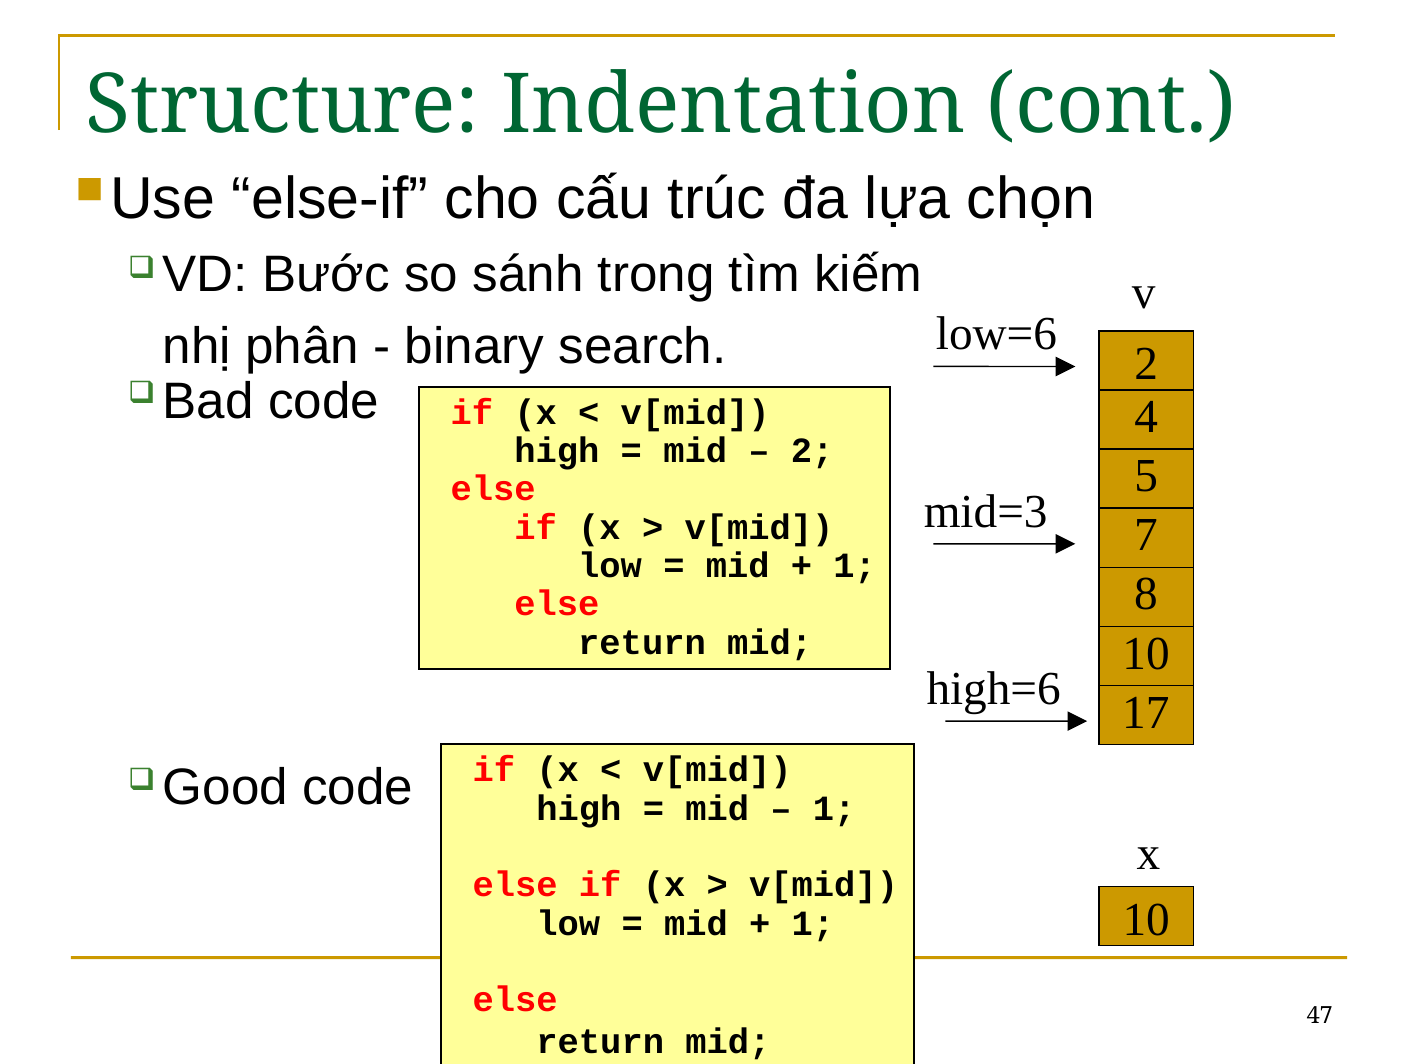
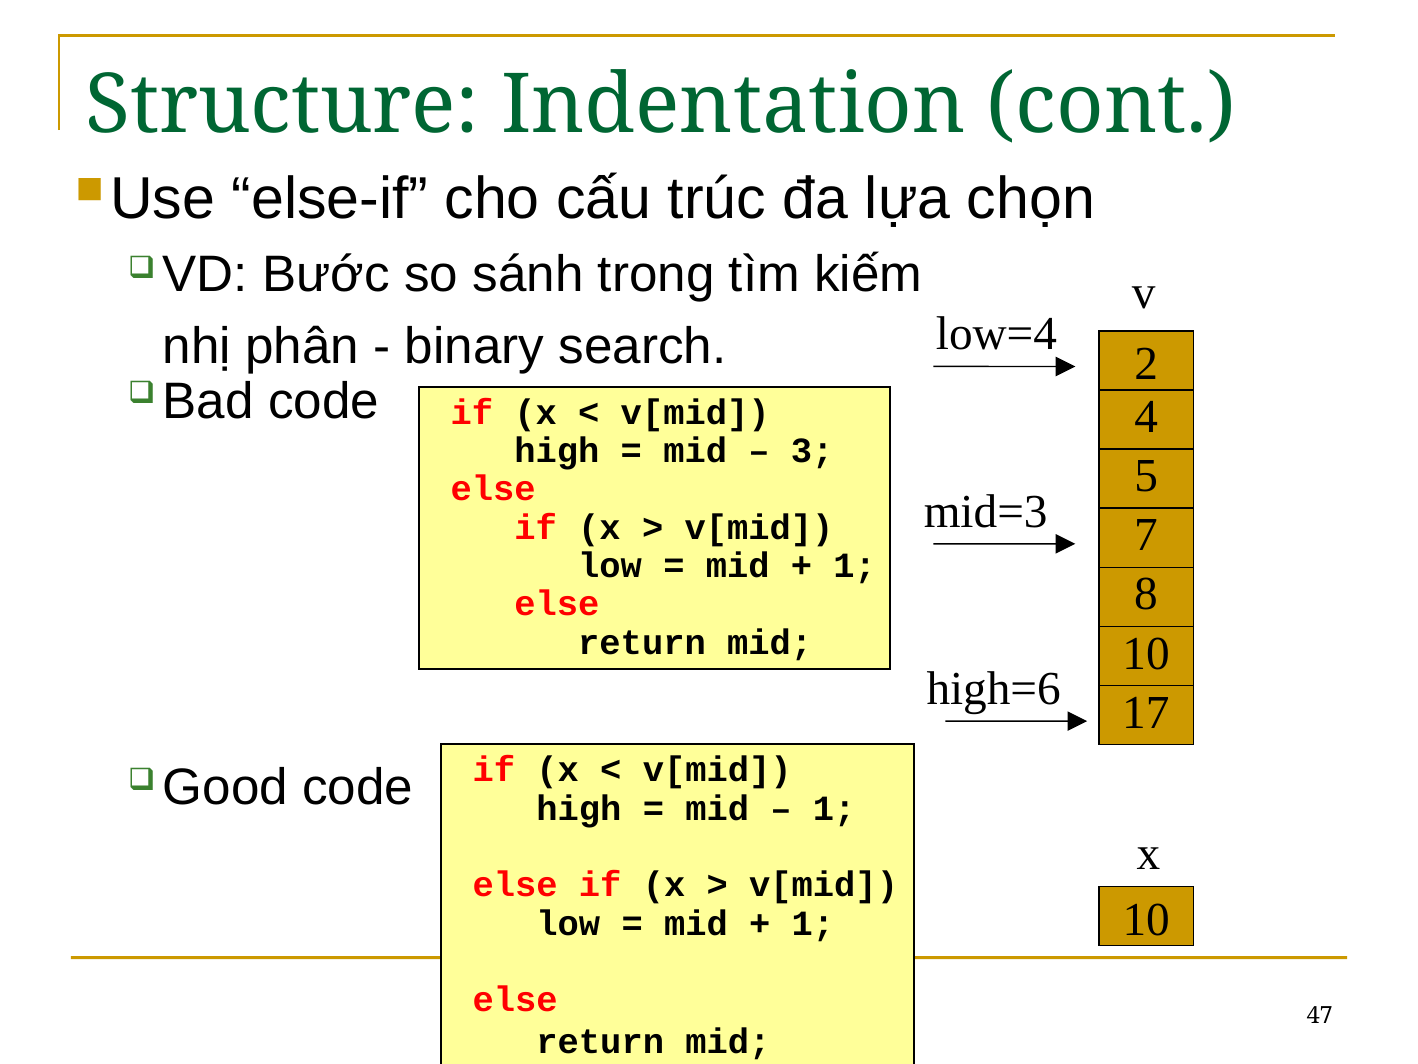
low=6: low=6 -> low=4 (996, 334)
2: 2 -> 3 (812, 451)
